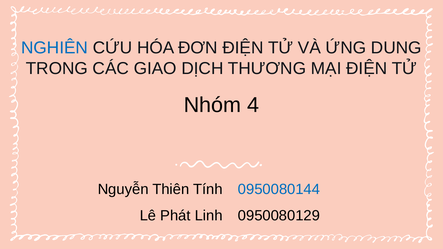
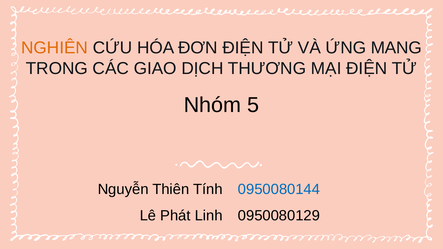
NGHIÊN colour: blue -> orange (55, 48)
DUNG: DUNG -> MANG (396, 48)
4: 4 -> 5 (253, 105)
